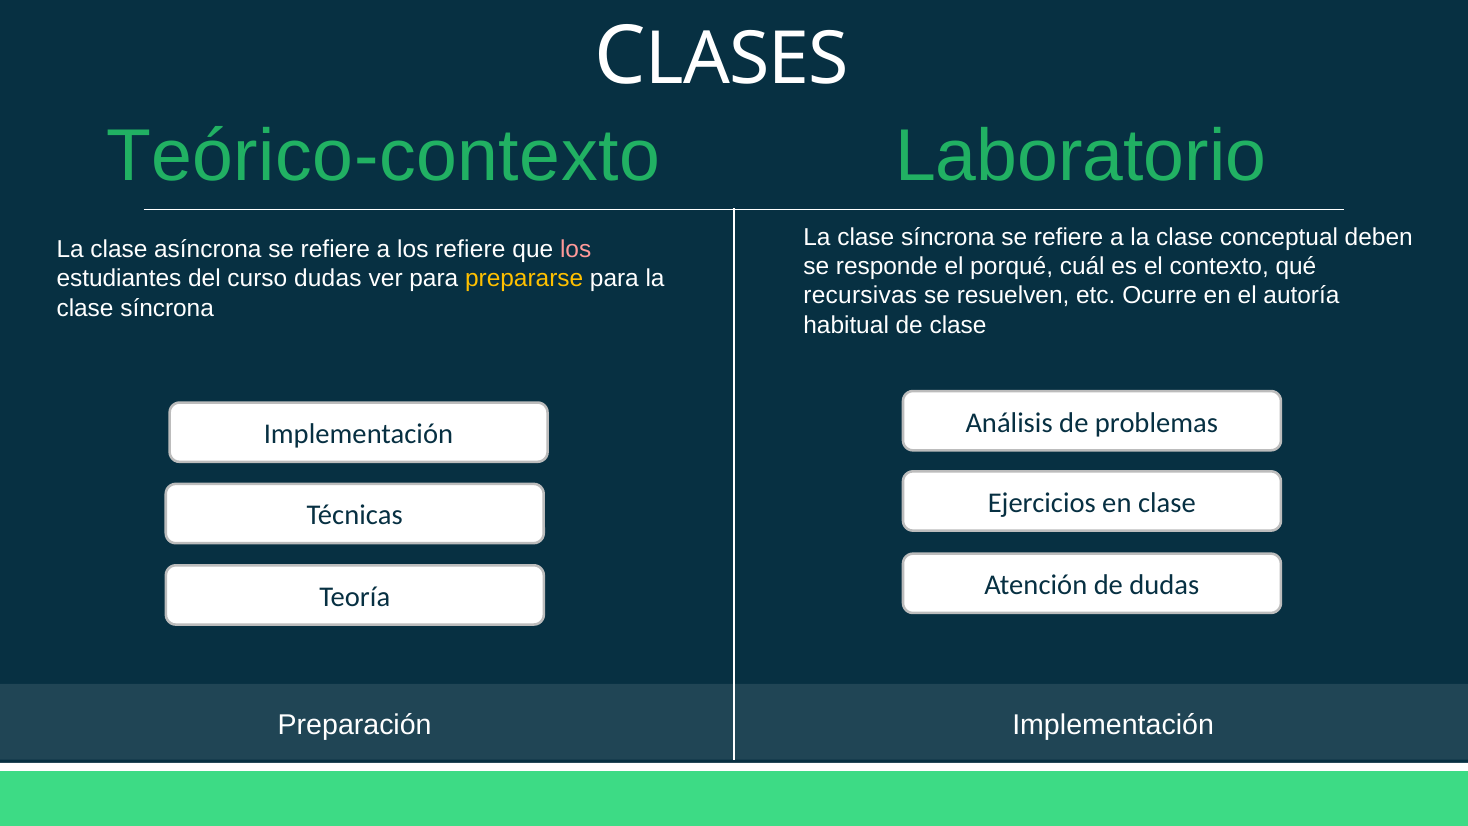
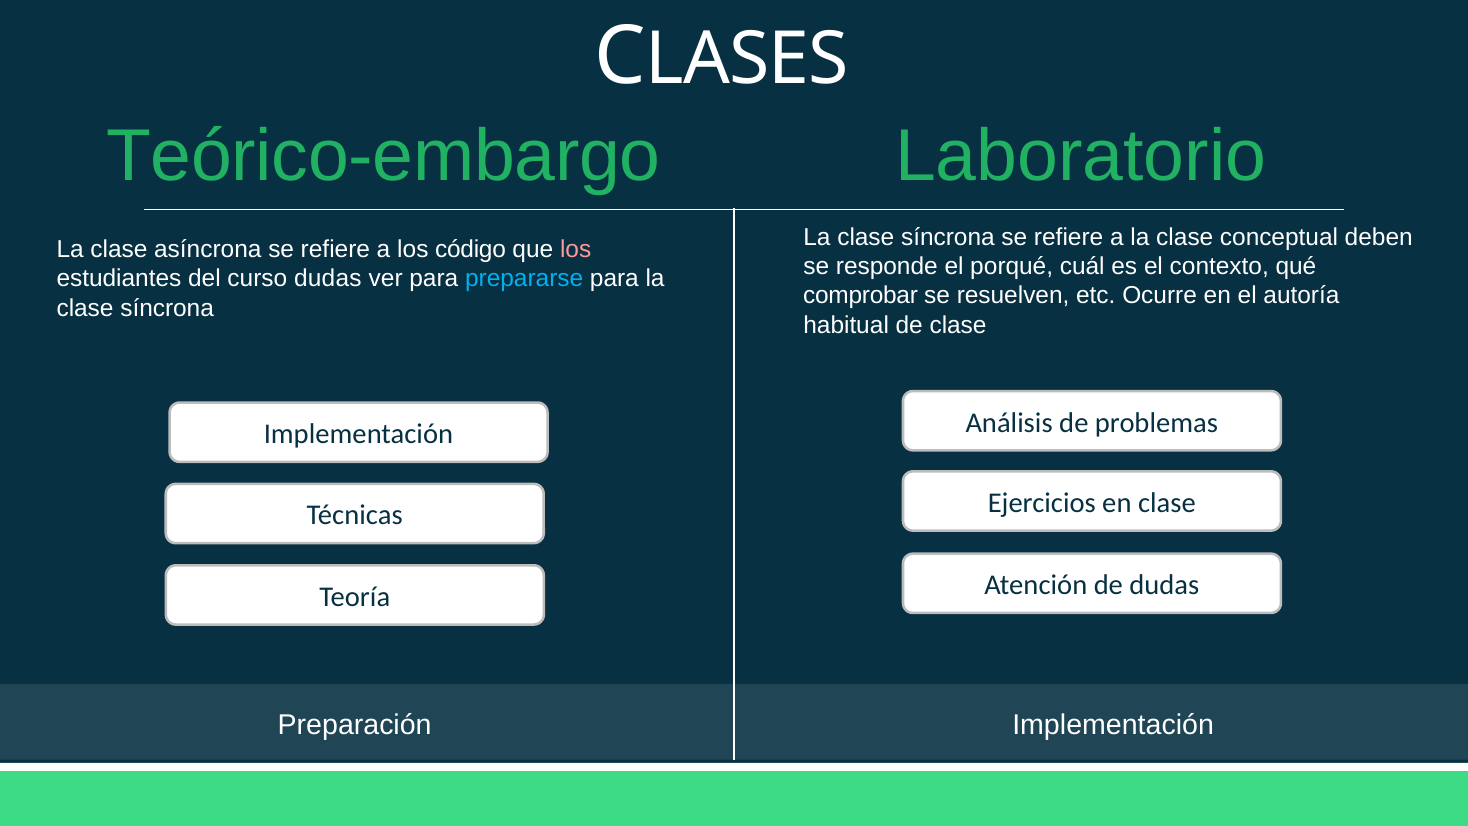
Teórico-contexto: Teórico-contexto -> Teórico-embargo (383, 156)
los refiere: refiere -> código (470, 249)
prepararse colour: yellow -> light blue (524, 279)
recursivas: recursivas -> comprobar (861, 296)
